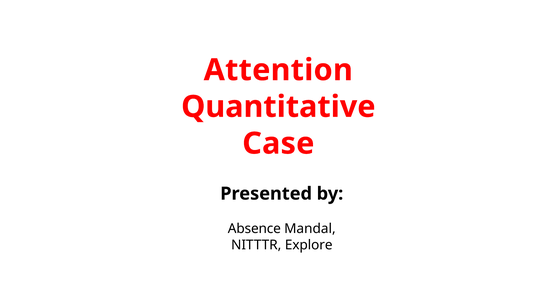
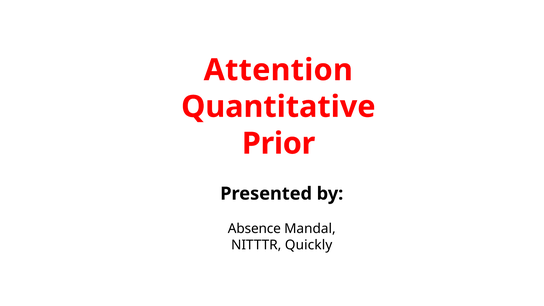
Case: Case -> Prior (279, 144)
Explore: Explore -> Quickly (309, 245)
